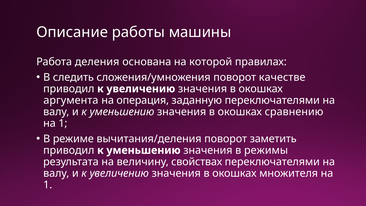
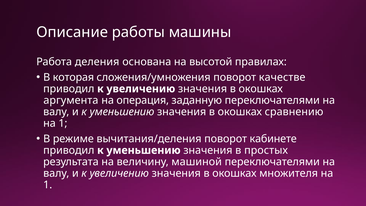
которой: которой -> высотой (211, 62)
следить: следить -> которая (73, 77)
заметить: заметить -> кабинете (273, 139)
режимы: режимы -> простых (266, 150)
свойствах: свойствах -> машиной (197, 162)
